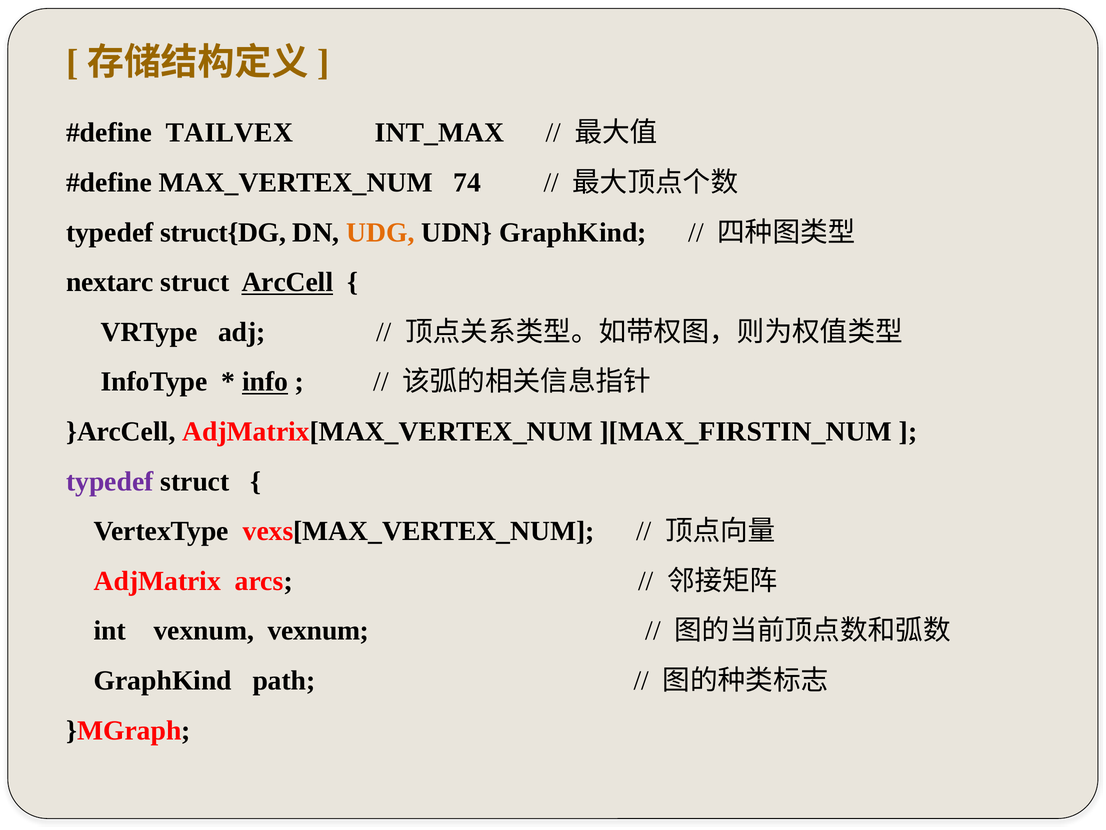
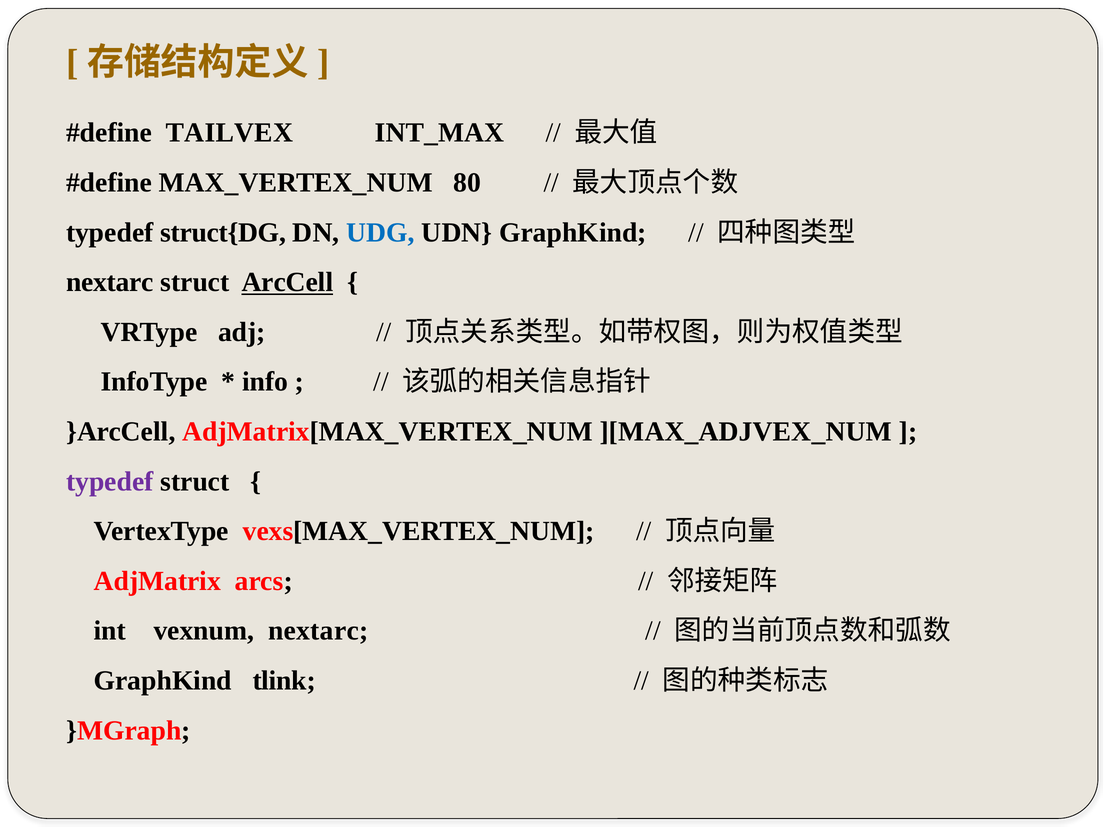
74: 74 -> 80 (467, 183)
UDG colour: orange -> blue (380, 232)
info underline: present -> none (265, 382)
][MAX_FIRSTIN_NUM: ][MAX_FIRSTIN_NUM -> ][MAX_ADJVEX_NUM (746, 431)
vexnum vexnum: vexnum -> nextarc (318, 630)
path: path -> tlink (284, 680)
